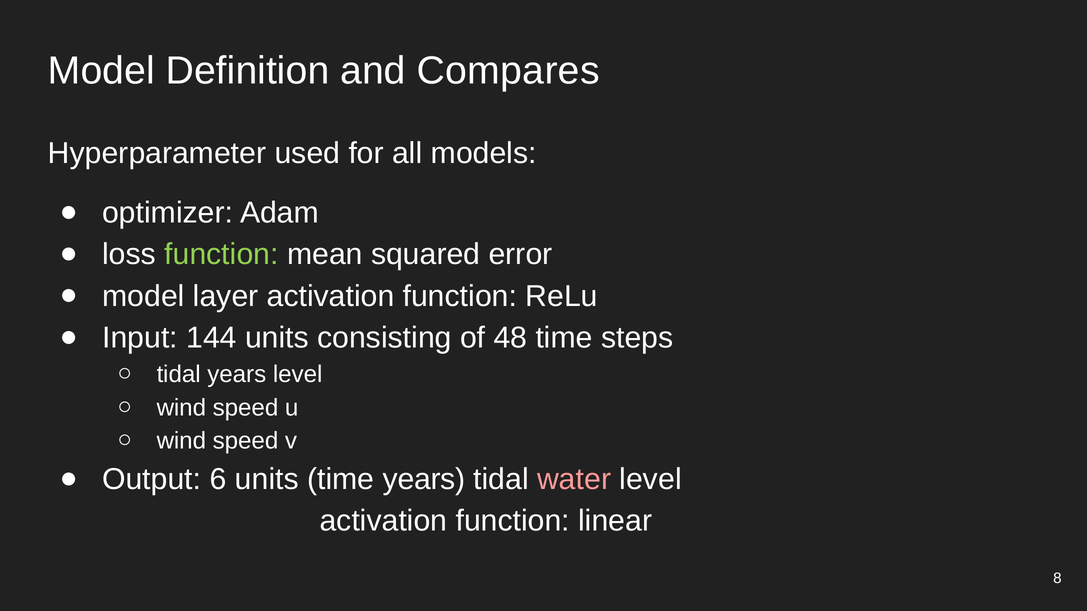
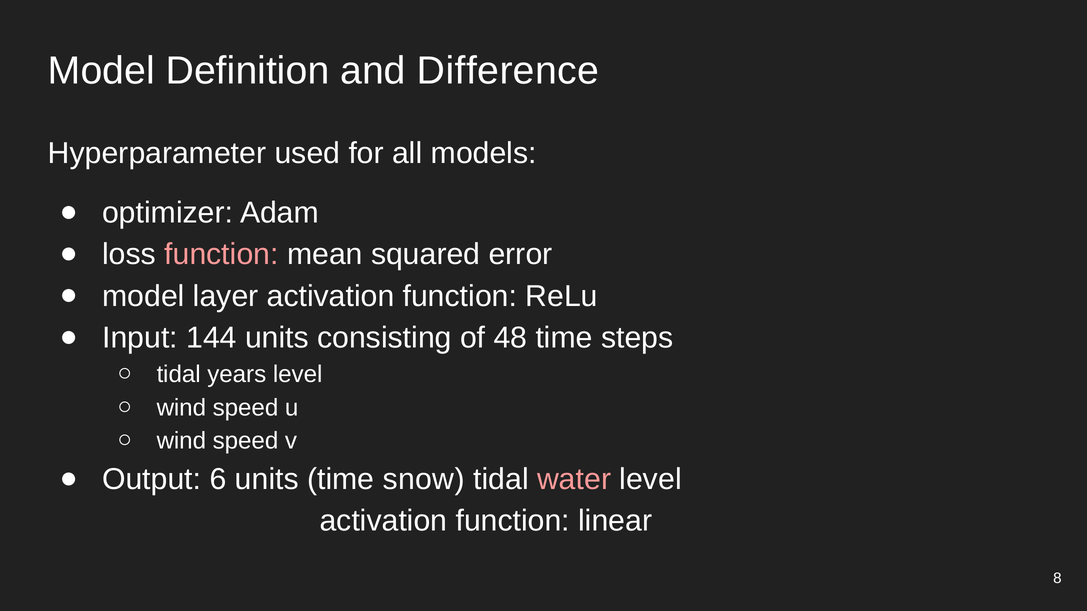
Compares: Compares -> Difference (508, 71)
function colour: light green -> pink (221, 255)
time years: years -> snow (424, 480)
